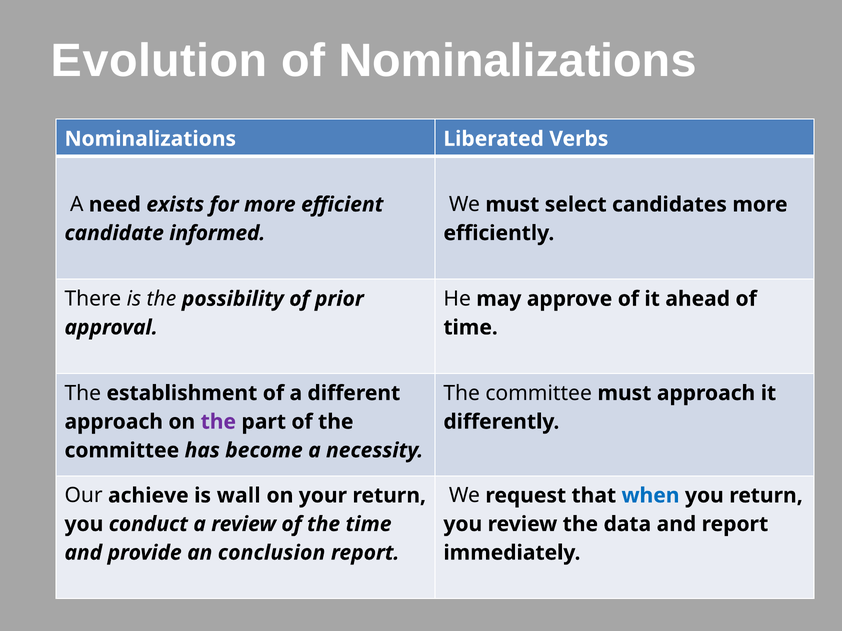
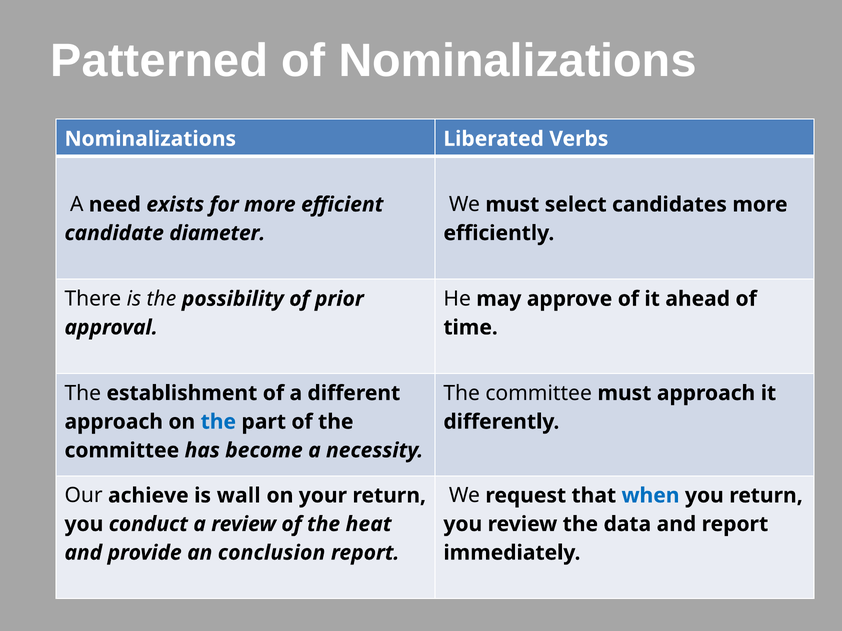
Evolution: Evolution -> Patterned (159, 61)
informed: informed -> diameter (217, 233)
the colour: purple -> blue (218, 422)
the time: time -> heat (369, 525)
